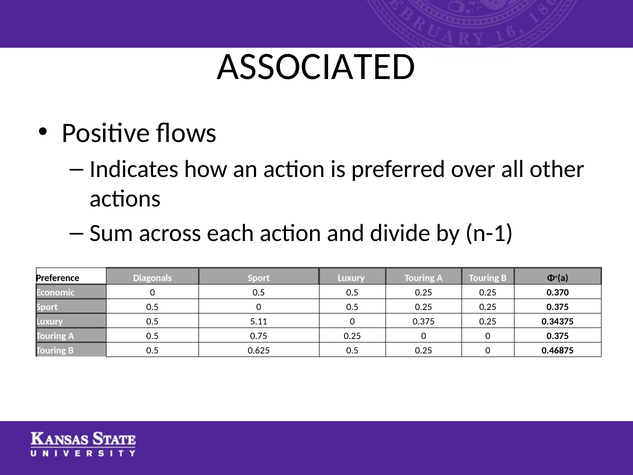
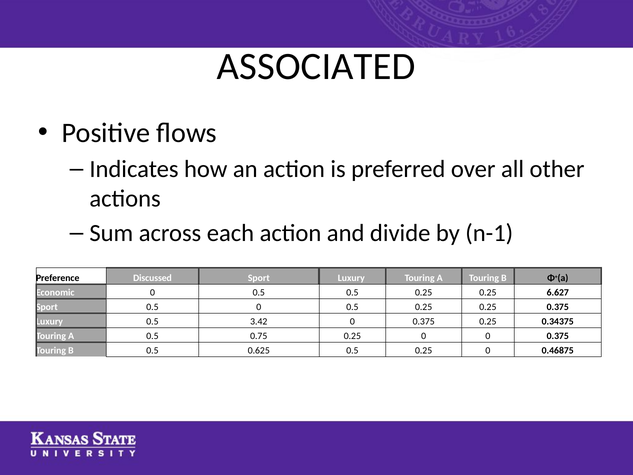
Diagonals: Diagonals -> Discussed (152, 278)
0.370: 0.370 -> 6.627 (558, 293)
5.11: 5.11 -> 3.42 (259, 322)
